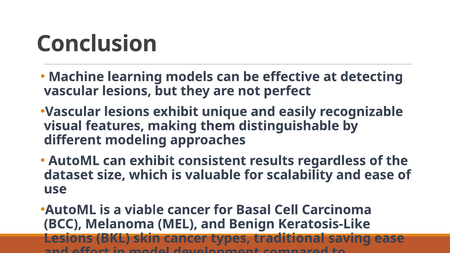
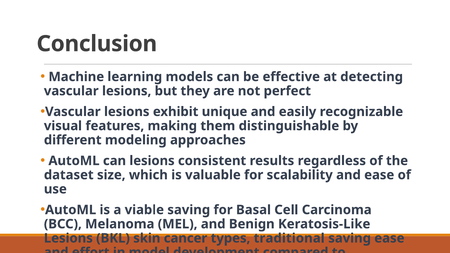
can exhibit: exhibit -> lesions (152, 161)
viable cancer: cancer -> saving (189, 210)
